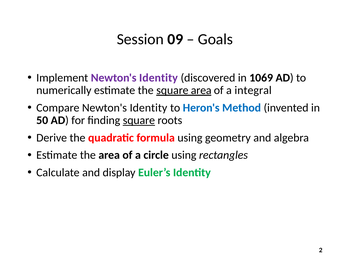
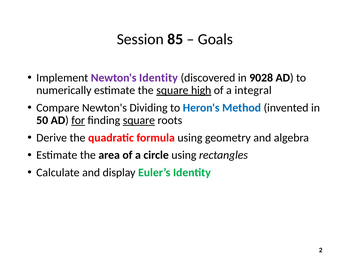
09: 09 -> 85 (175, 39)
1069: 1069 -> 9028 (261, 78)
square area: area -> high (201, 90)
Compare Newton's Identity: Identity -> Dividing (149, 108)
for underline: none -> present (78, 121)
